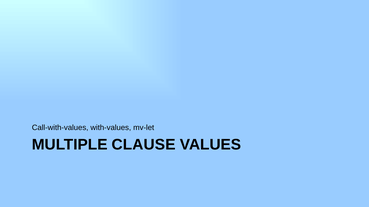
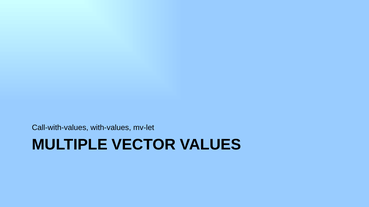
CLAUSE: CLAUSE -> VECTOR (144, 145)
